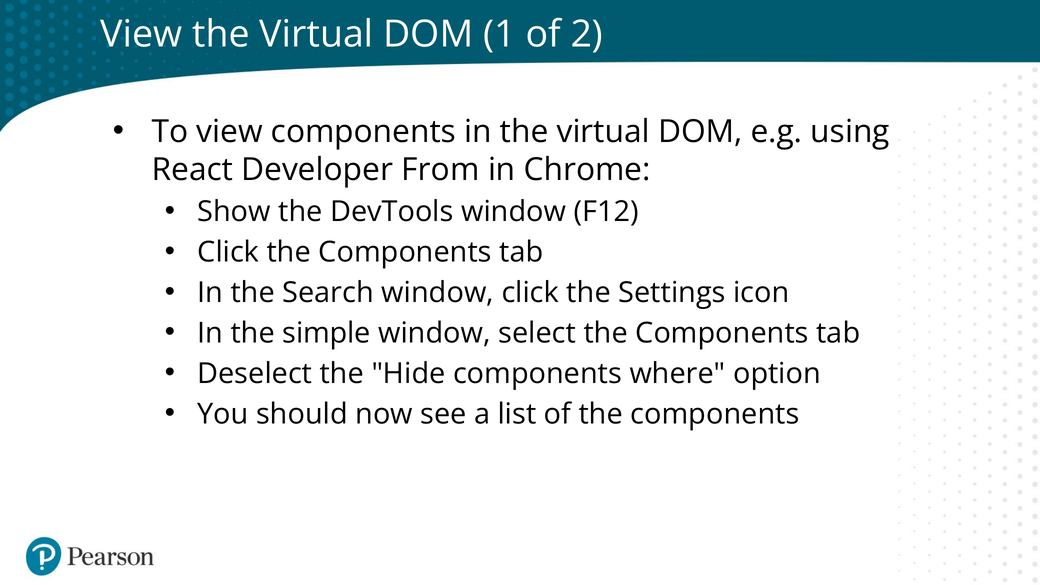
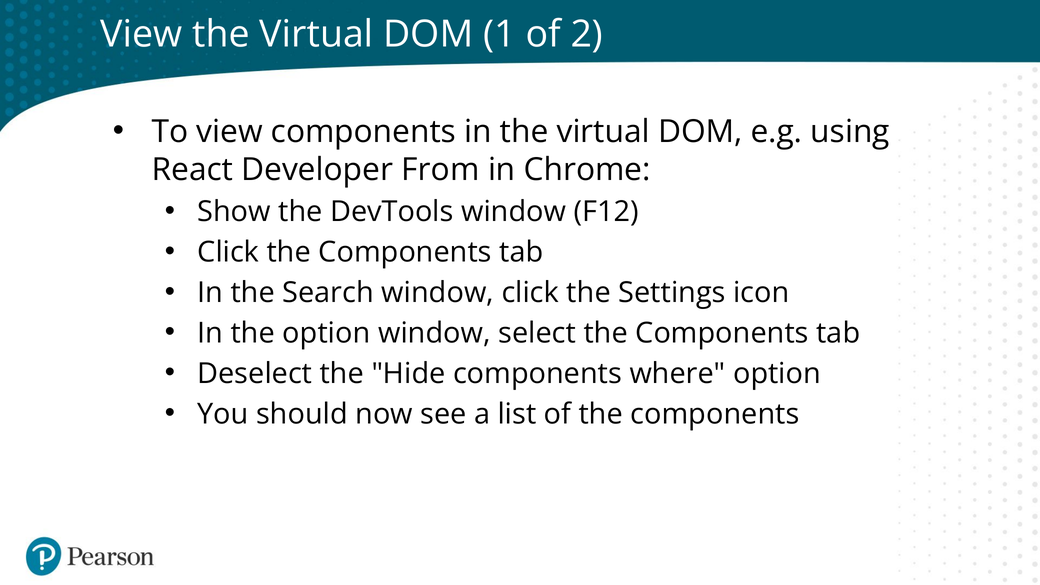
the simple: simple -> option (326, 333)
